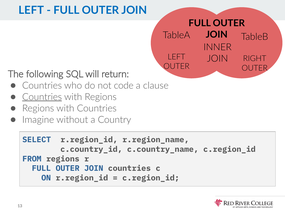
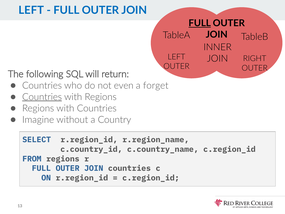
FULL underline: none -> present (200, 23)
code: code -> even (124, 85)
clause: clause -> forget (156, 85)
